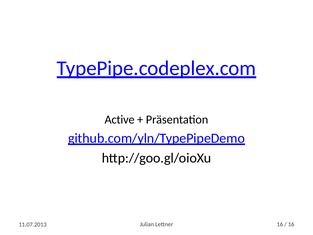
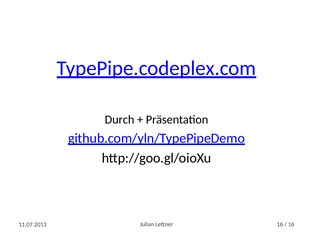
Active: Active -> Durch (120, 120)
